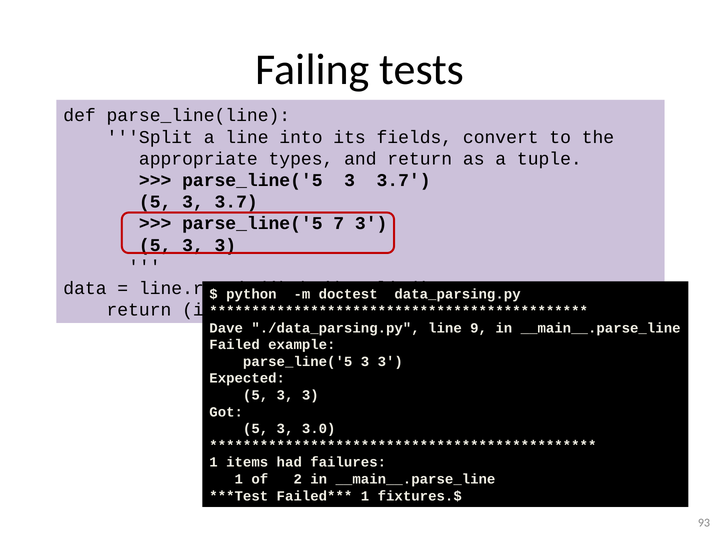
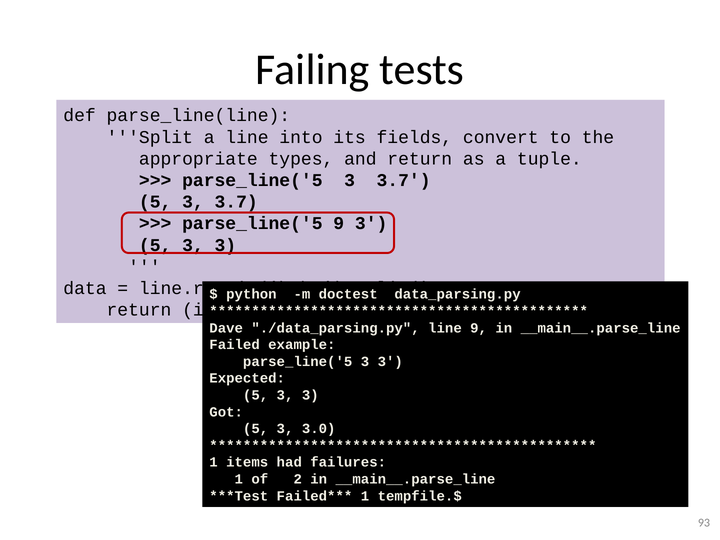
parse_line('5 7: 7 -> 9 (339, 223)
fixtures.$: fixtures.$ -> tempfile.$ (420, 496)
